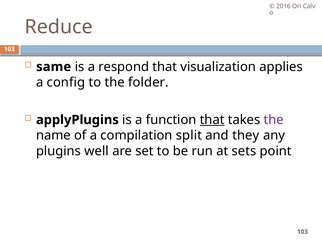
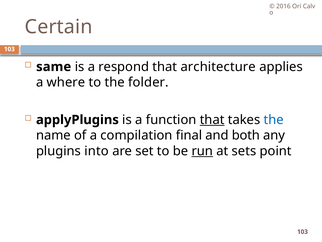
Reduce: Reduce -> Certain (59, 27)
visualization: visualization -> architecture (218, 67)
config: config -> where (66, 82)
the colour: purple -> blue (274, 120)
split: split -> final (189, 135)
they: they -> both (246, 135)
well: well -> into (97, 151)
run underline: none -> present (202, 151)
